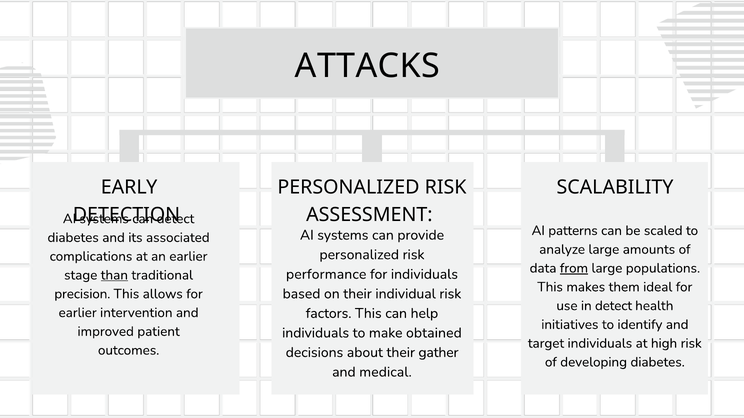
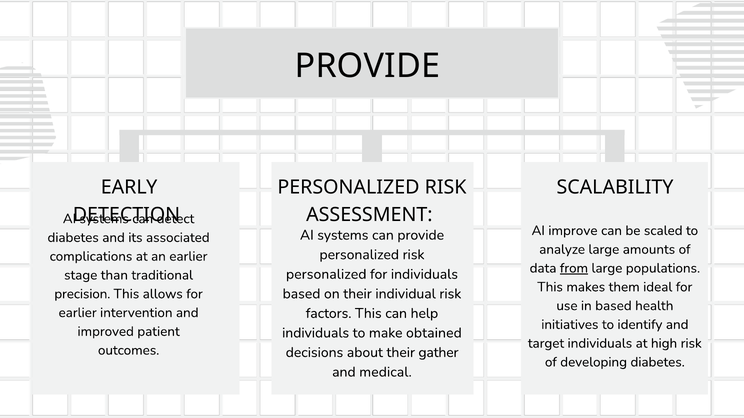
ATTACKS: ATTACKS -> PROVIDE (367, 66)
patterns: patterns -> improve (573, 231)
performance: performance -> personalized (326, 274)
than underline: present -> none (114, 275)
in detect: detect -> based (613, 306)
